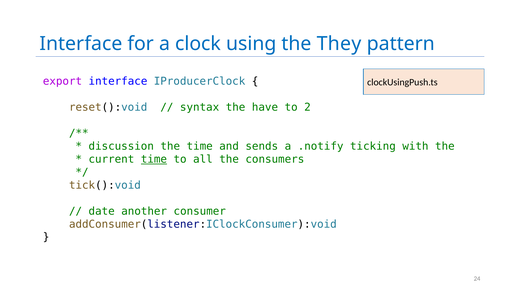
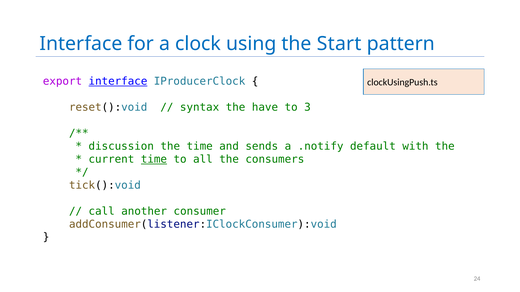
They: They -> Start (339, 44)
interface underline: none -> present (118, 81)
2: 2 -> 3 (307, 107)
ticking: ticking -> default (373, 146)
date: date -> call (102, 211)
